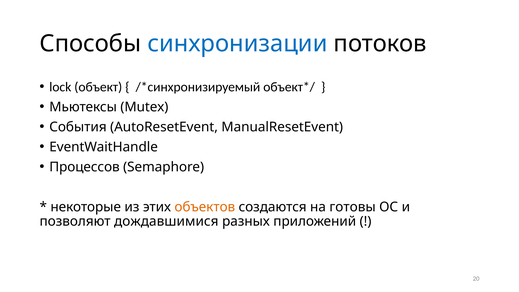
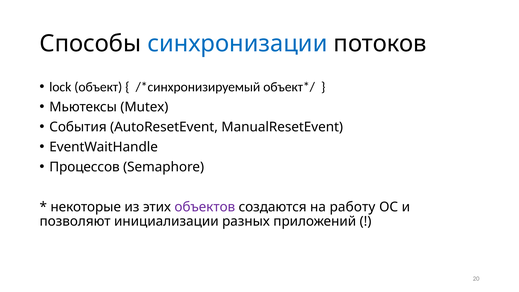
объектов colour: orange -> purple (205, 207)
готовы: готовы -> работу (352, 207)
дождавшимися: дождавшимися -> инициализации (166, 221)
